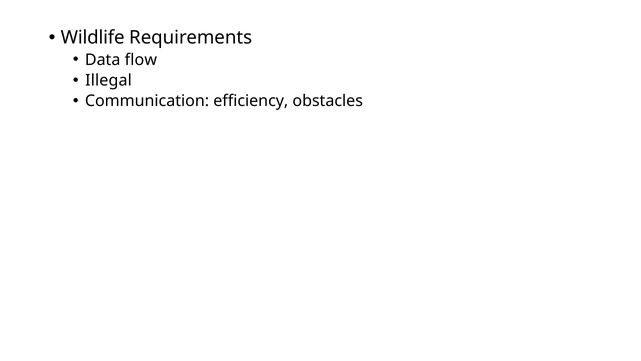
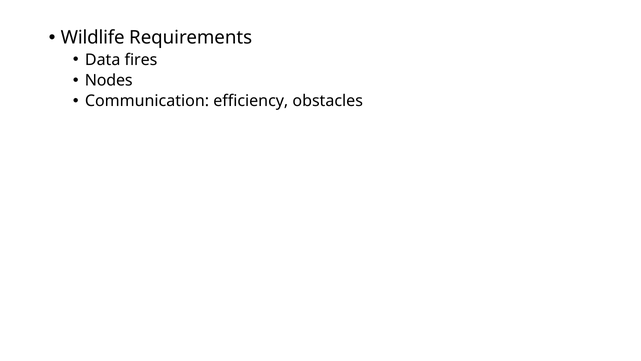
flow: flow -> fires (141, 60)
Illegal: Illegal -> Nodes (109, 80)
